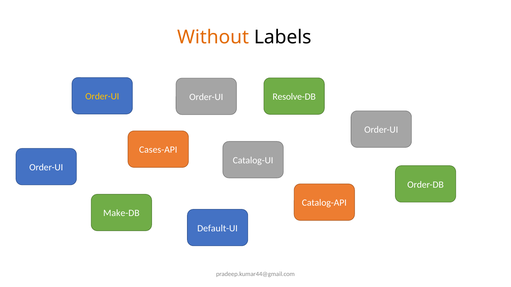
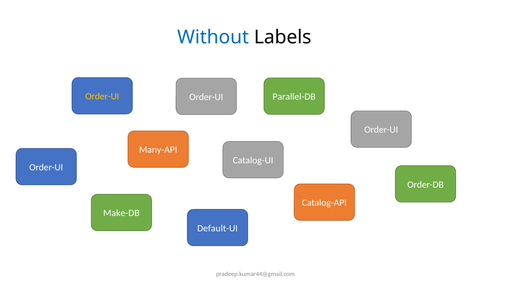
Without colour: orange -> blue (213, 37)
Resolve-DB: Resolve-DB -> Parallel-DB (294, 97)
Cases-API: Cases-API -> Many-API (158, 150)
